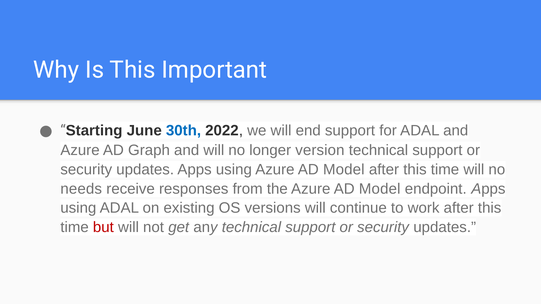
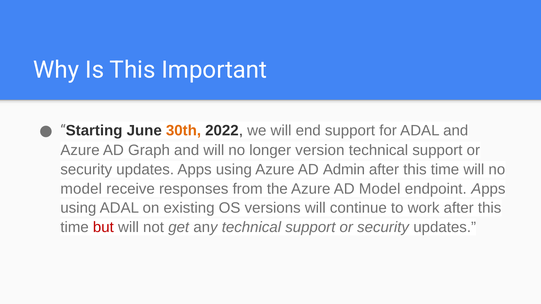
30th colour: blue -> orange (183, 131)
using Azure AD Model: Model -> Admin (344, 170)
needs: needs -> model (81, 189)
